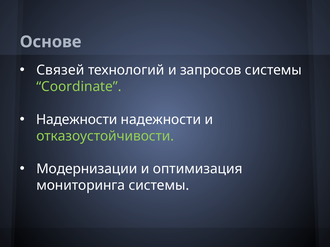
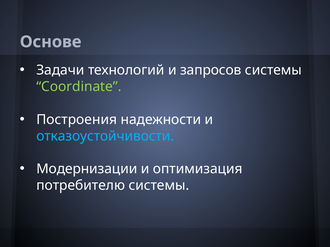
Связей: Связей -> Задачи (60, 70)
Надежности: Надежности -> Построения (77, 120)
отказоустойчивости colour: light green -> light blue (105, 136)
мониторинга: мониторинга -> потребителю (81, 186)
